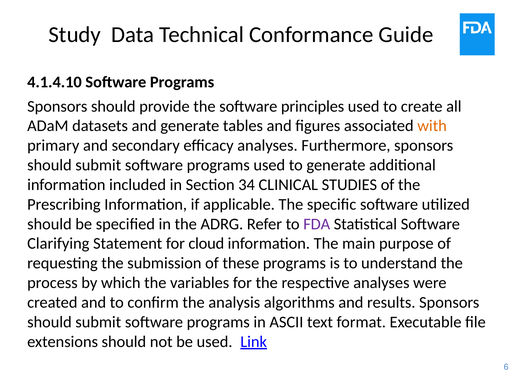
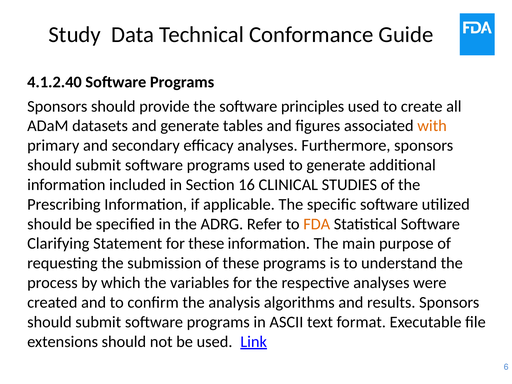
4.1.4.10: 4.1.4.10 -> 4.1.2.40 (54, 82)
34: 34 -> 16 (247, 185)
FDA colour: purple -> orange (317, 224)
for cloud: cloud -> these (206, 244)
